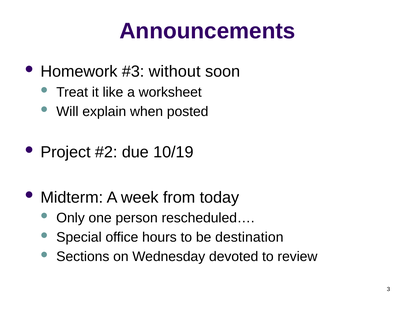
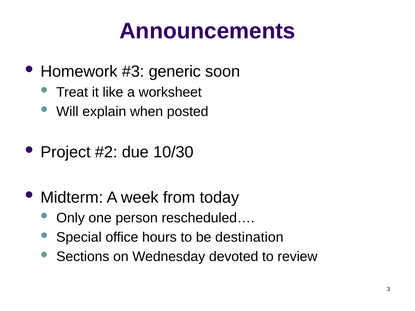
without: without -> generic (175, 72)
10/19: 10/19 -> 10/30 (173, 152)
